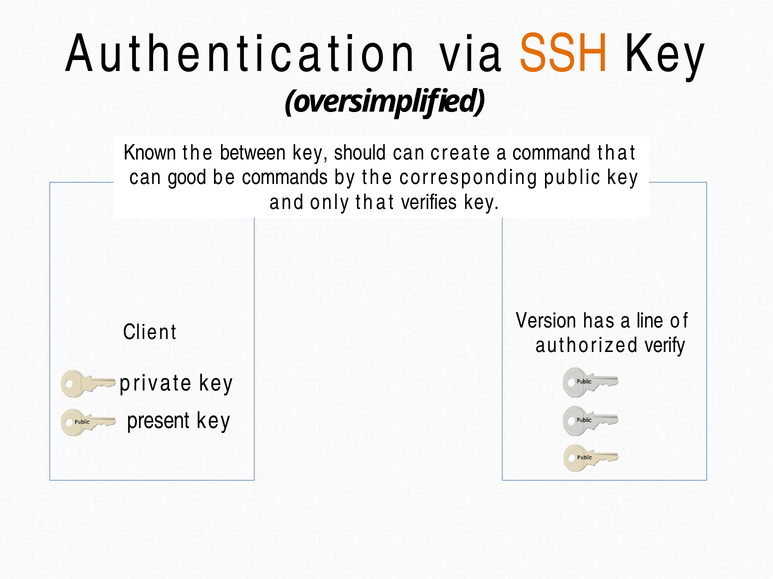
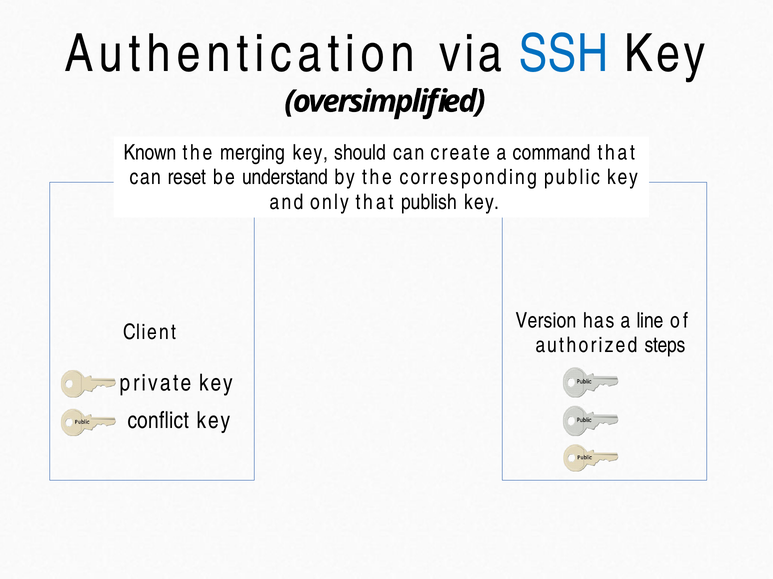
SSH colour: orange -> blue (564, 54)
between: between -> merging (253, 153)
good: good -> reset (187, 177)
commands: commands -> understand (285, 177)
verifies: verifies -> publish (429, 202)
verify: verify -> steps (665, 345)
present: present -> conflict (158, 421)
